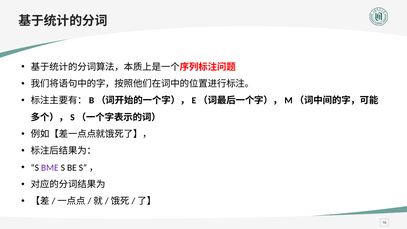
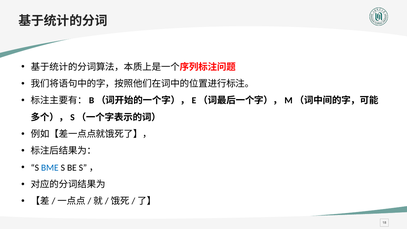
BME colour: purple -> blue (50, 168)
